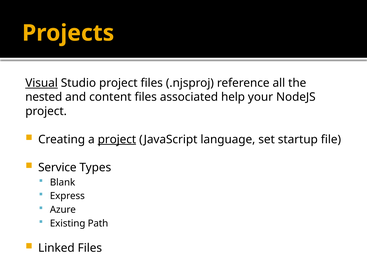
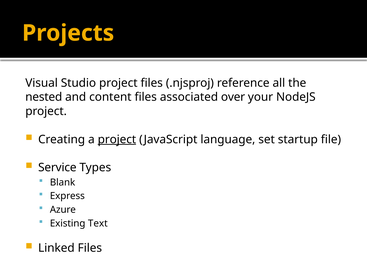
Visual underline: present -> none (42, 83)
help: help -> over (233, 97)
Path: Path -> Text (98, 223)
